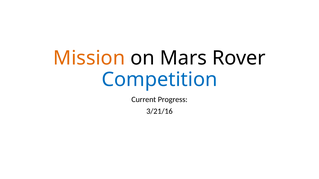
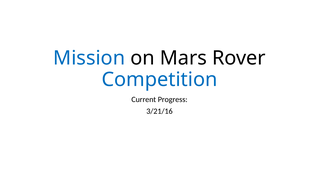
Mission colour: orange -> blue (89, 58)
